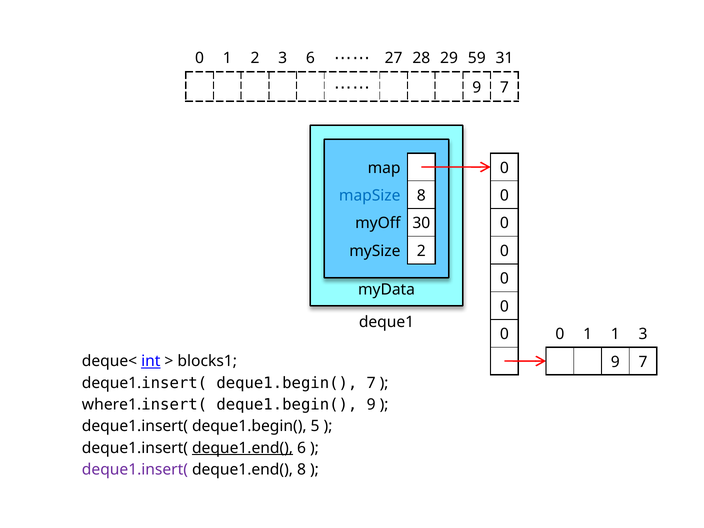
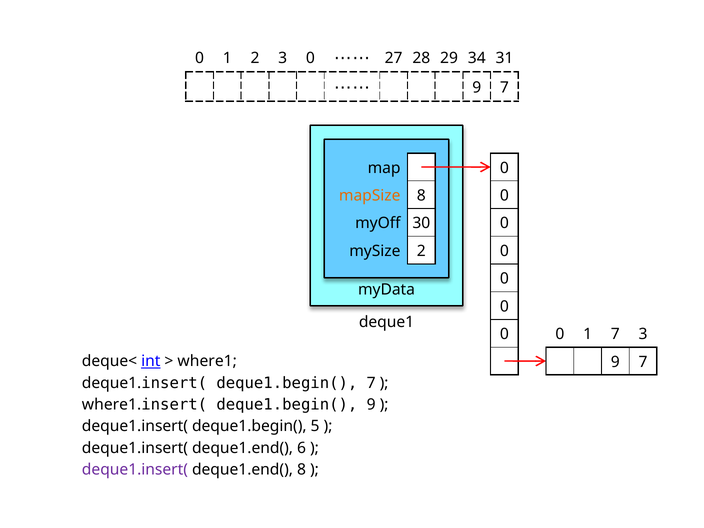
3 6: 6 -> 0 (310, 58)
59: 59 -> 34 (477, 58)
mapSize colour: blue -> orange (370, 196)
1 1: 1 -> 7 (615, 334)
blocks1: blocks1 -> where1 (207, 361)
deque1.end( underline: present -> none (243, 448)
